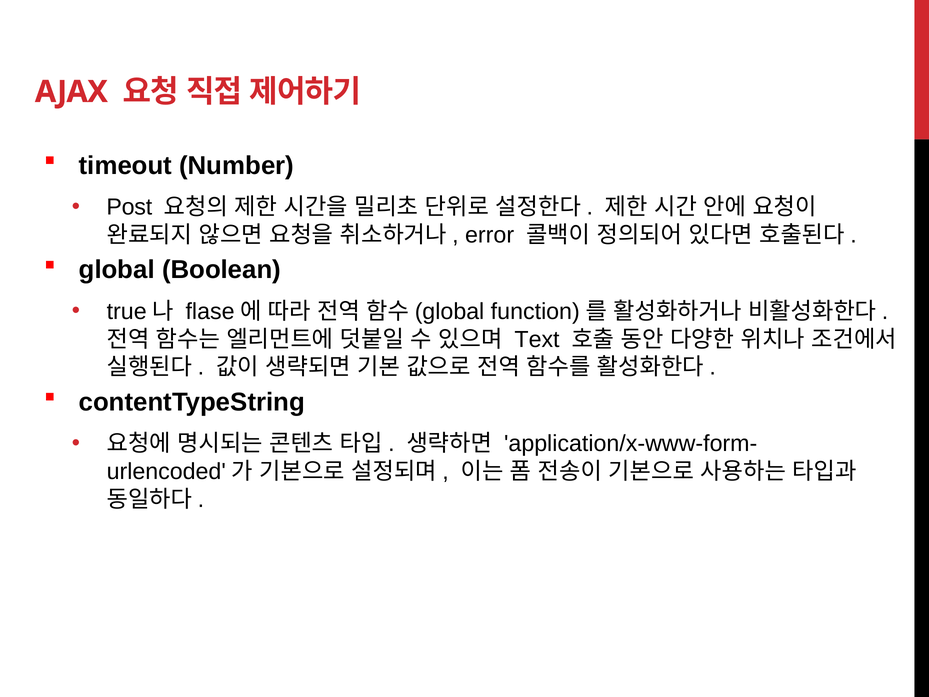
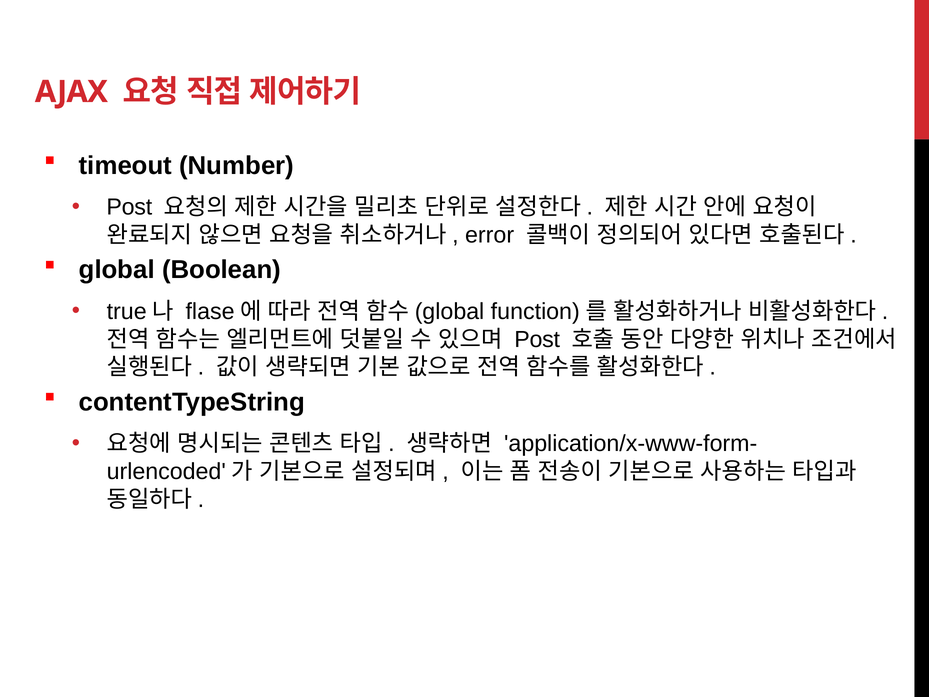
Text: Text -> Post (537, 339)
